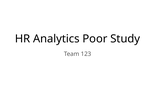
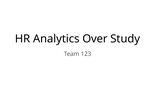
Poor: Poor -> Over (95, 39)
